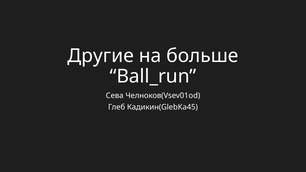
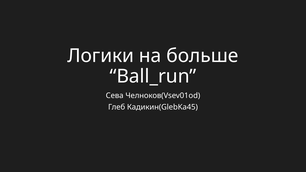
Другие: Другие -> Логики (101, 56)
